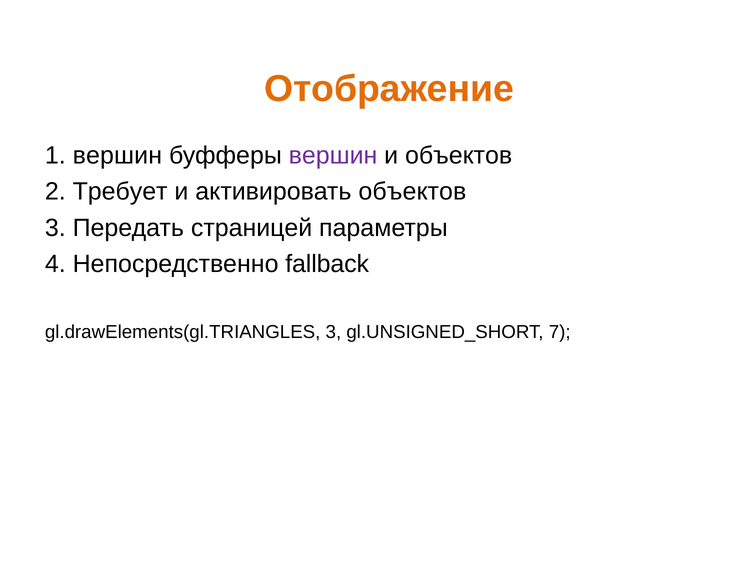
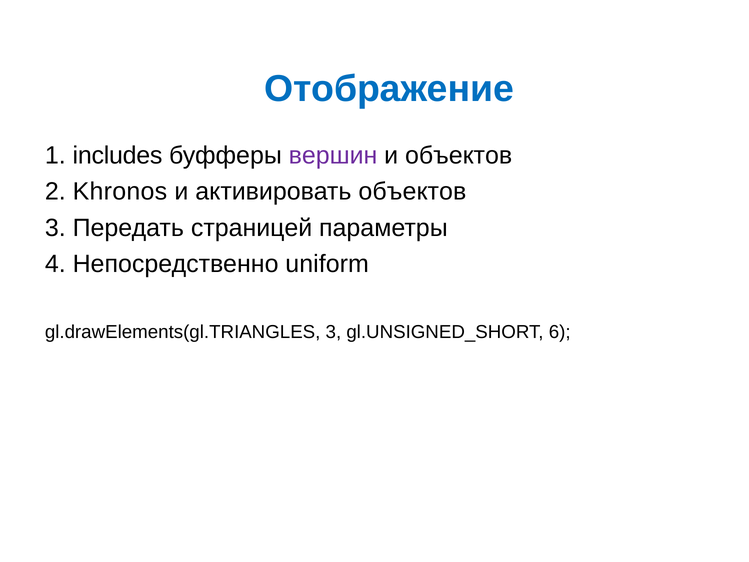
Отображение colour: orange -> blue (389, 89)
1 вершин: вершин -> includes (118, 155)
Требует: Требует -> Khronos (120, 192)
fallback: fallback -> uniform (327, 264)
7: 7 -> 6 (560, 332)
